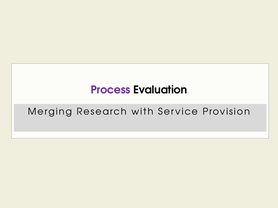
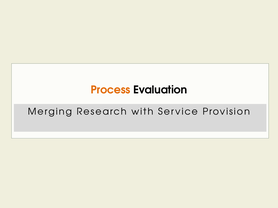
Process colour: purple -> orange (111, 90)
